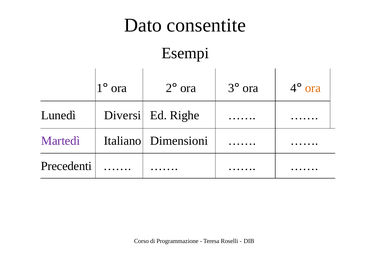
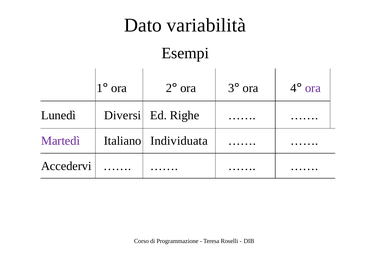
consentite: consentite -> variabilità (206, 25)
ora colour: orange -> purple (313, 88)
Dimensioni: Dimensioni -> Individuata (179, 141)
Precedenti: Precedenti -> Accedervi (66, 166)
